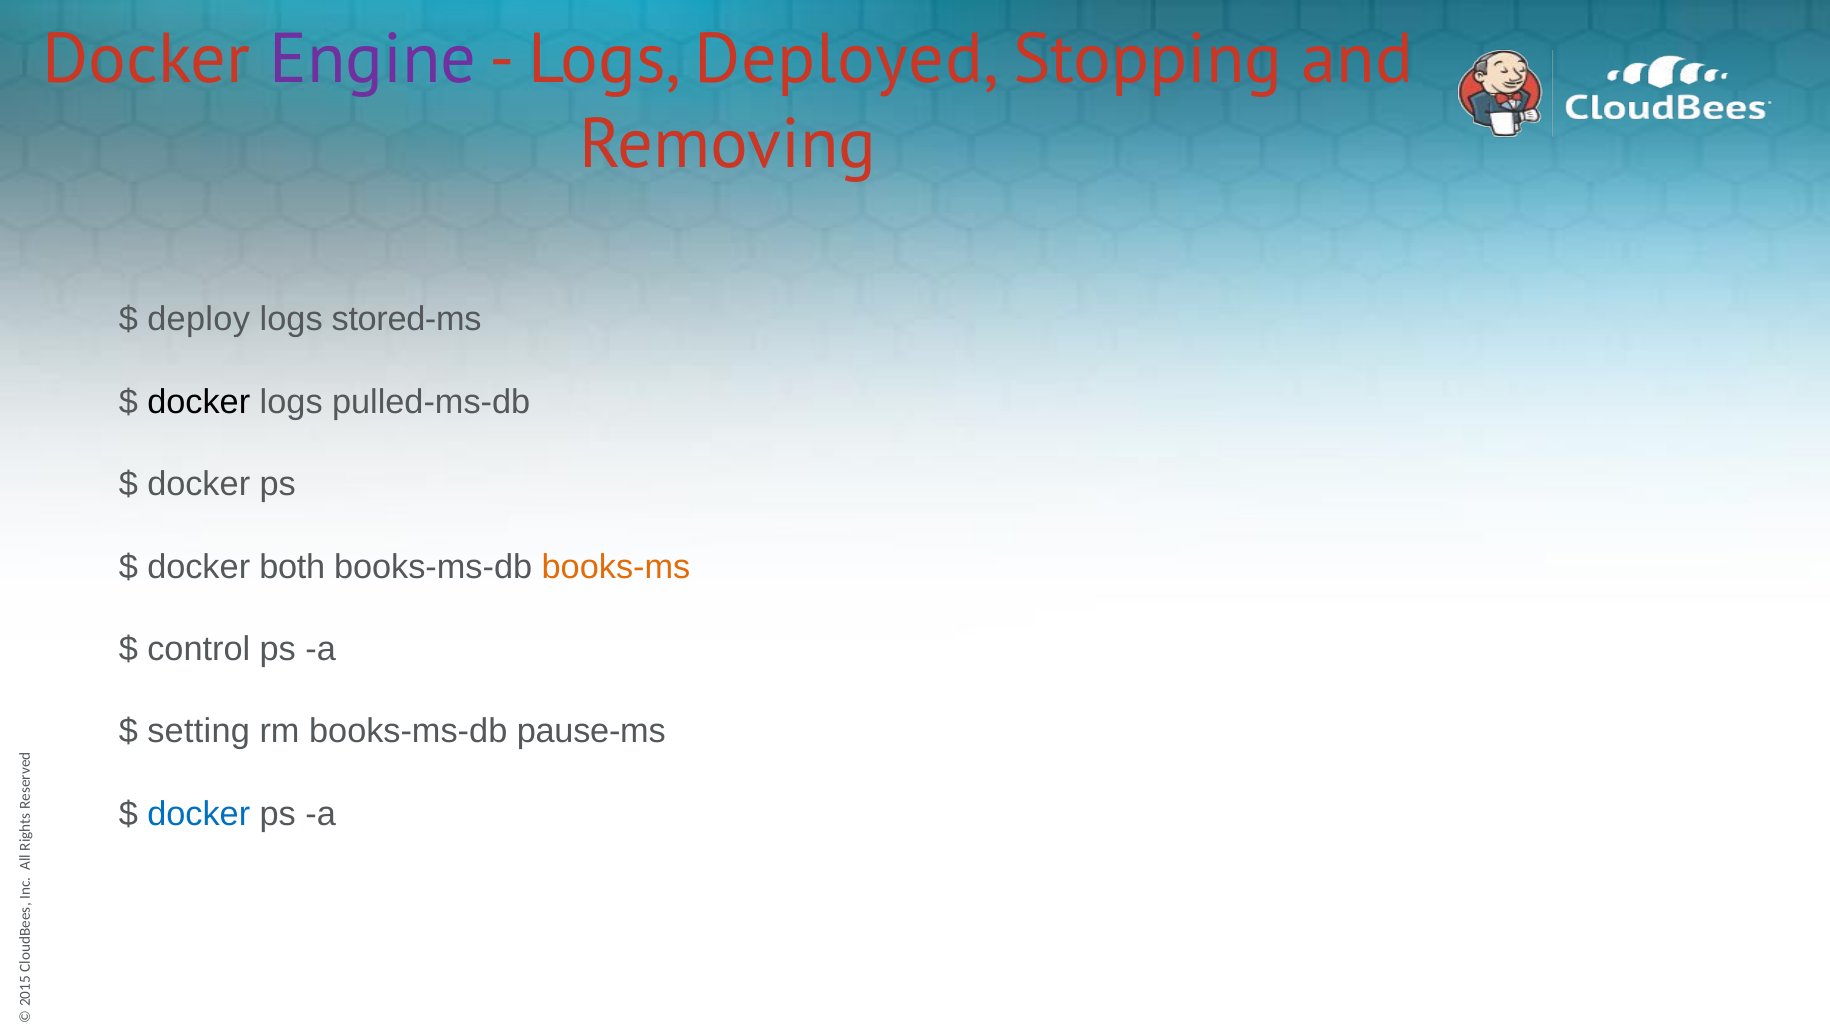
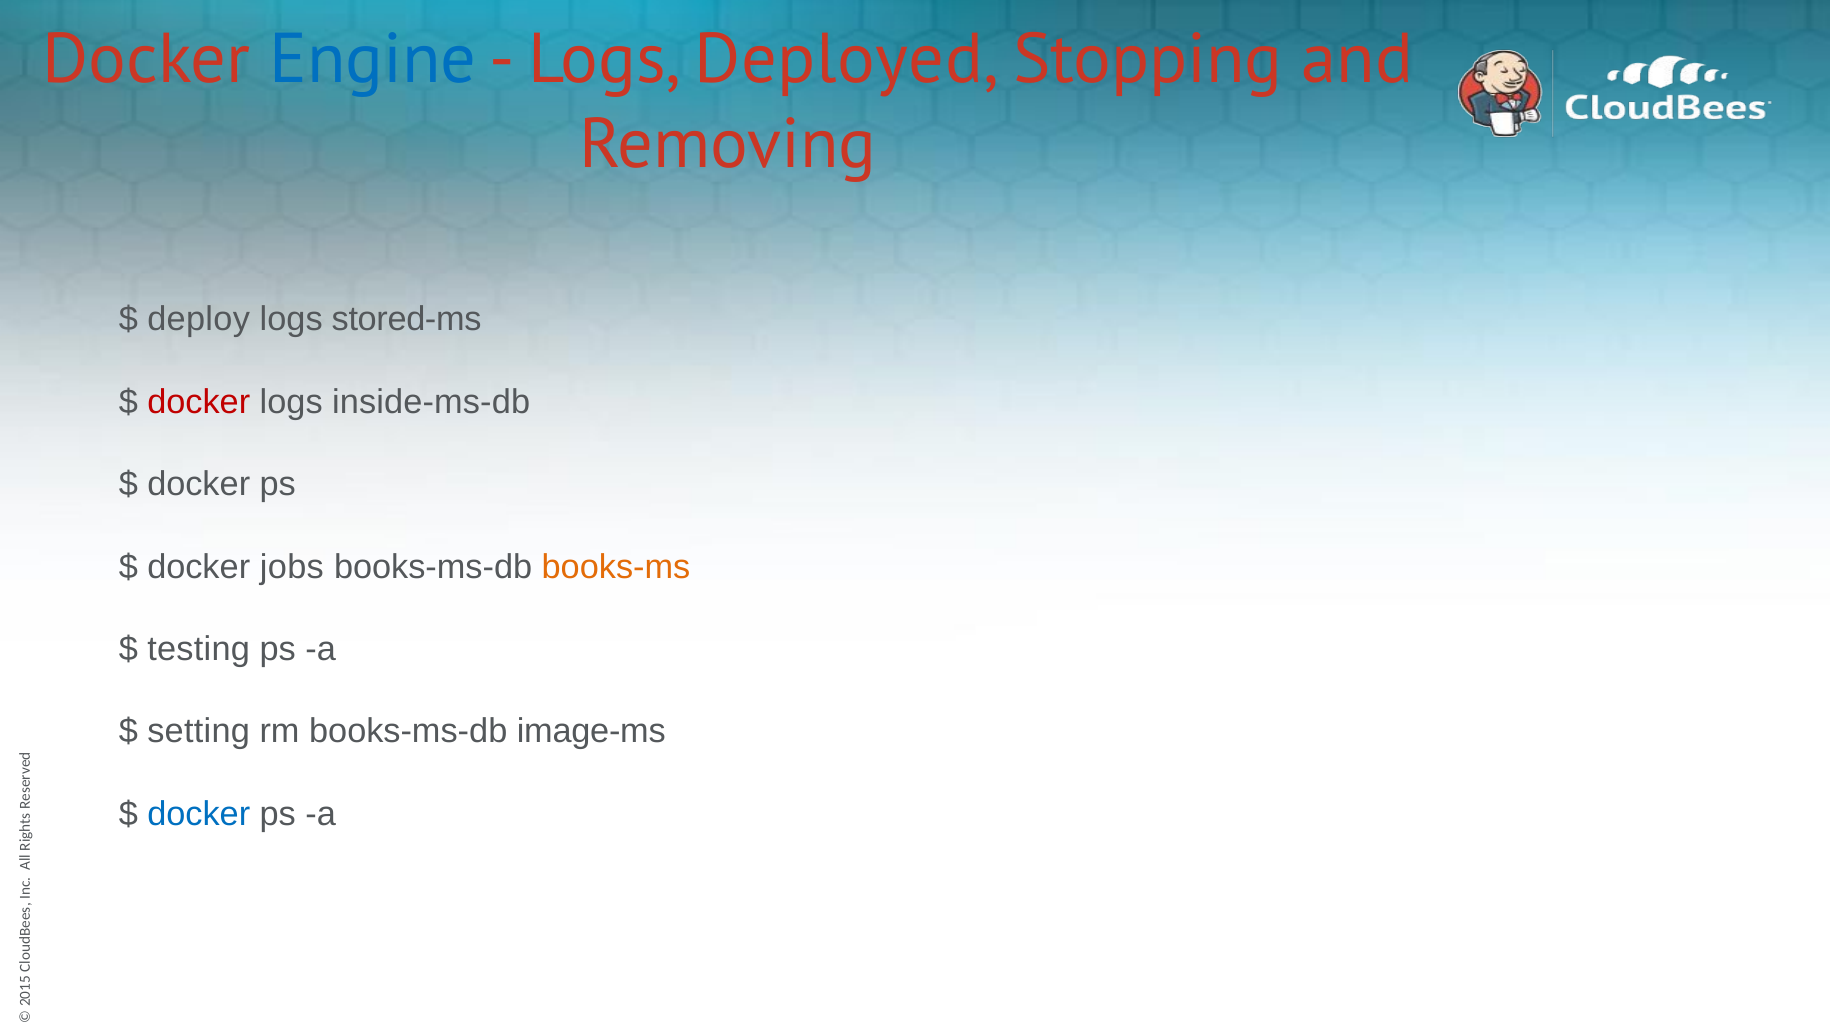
Engine colour: purple -> blue (373, 59)
docker colour: black -> red (199, 402)
pulled-ms-db: pulled-ms-db -> inside-ms-db (431, 402)
both: both -> jobs (292, 566)
control: control -> testing (199, 649)
pause-ms: pause-ms -> image-ms (591, 731)
